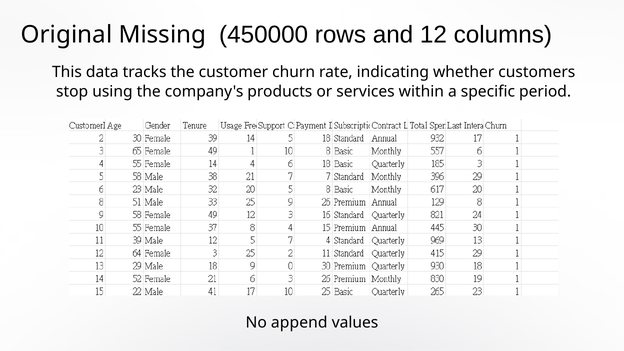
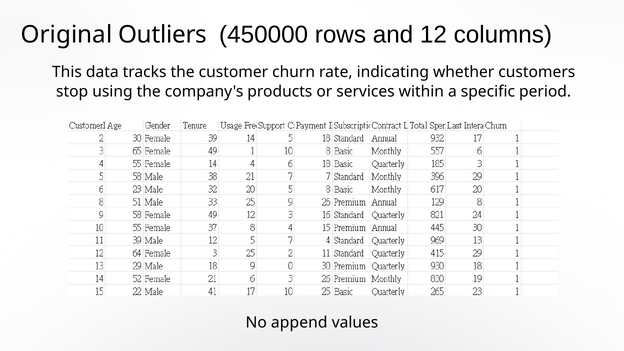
Missing: Missing -> Outliers (163, 35)
